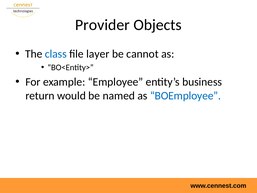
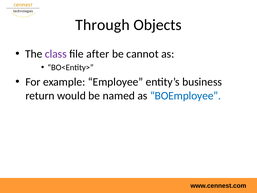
Provider: Provider -> Through (102, 25)
class colour: blue -> purple (56, 54)
layer: layer -> after (98, 54)
